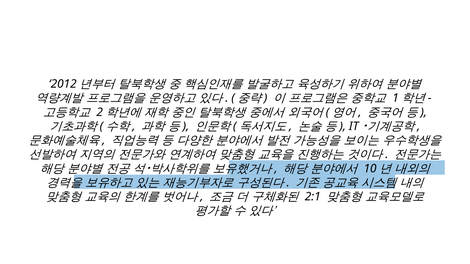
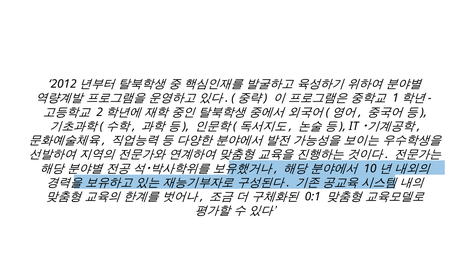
2:1: 2:1 -> 0:1 (313, 197)
